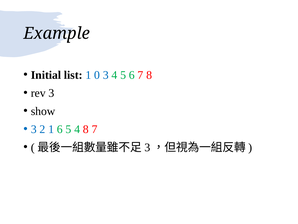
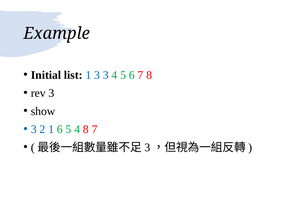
1 0: 0 -> 3 (97, 75)
